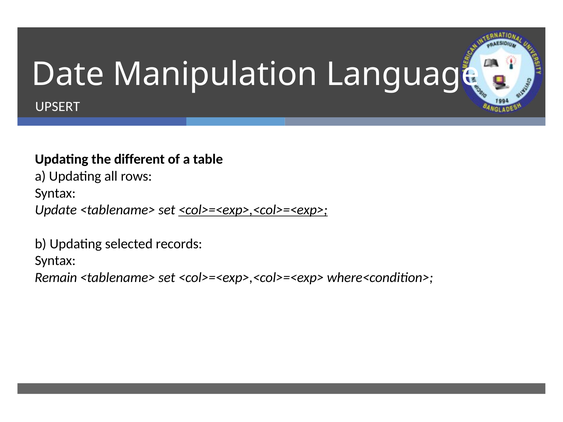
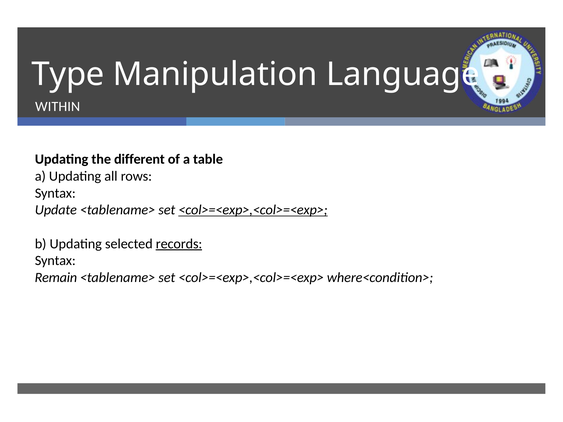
Date: Date -> Type (68, 74)
UPSERT: UPSERT -> WITHIN (58, 107)
records underline: none -> present (179, 244)
